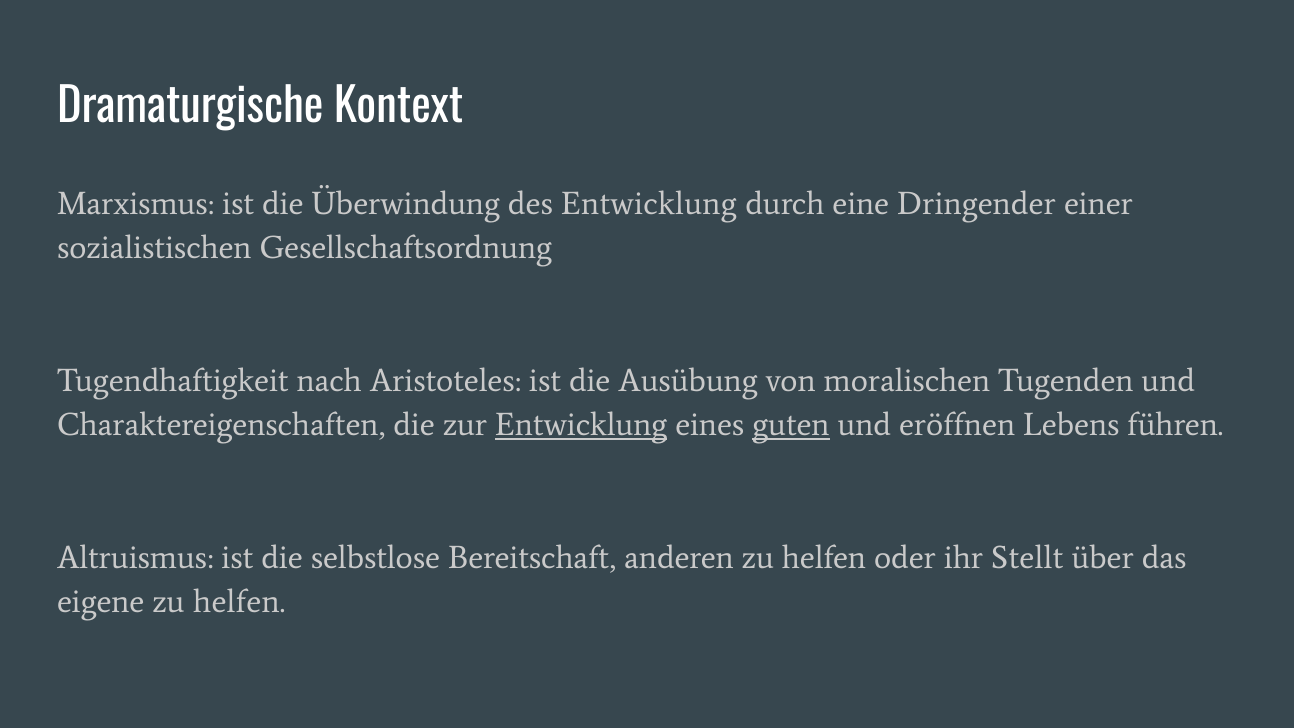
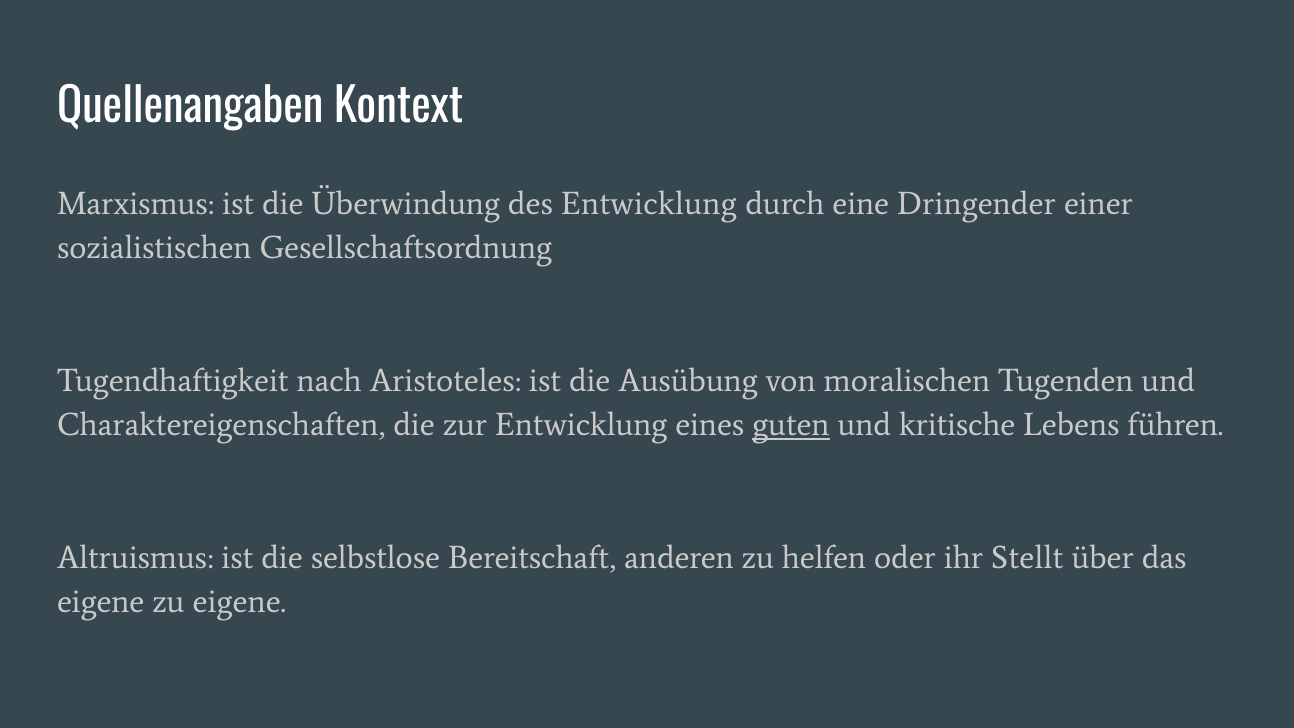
Dramaturgische: Dramaturgische -> Quellenangaben (190, 107)
Entwicklung underline: present -> none (581, 425)
eröffnen: eröffnen -> kritische (957, 425)
eigene zu helfen: helfen -> eigene (239, 602)
